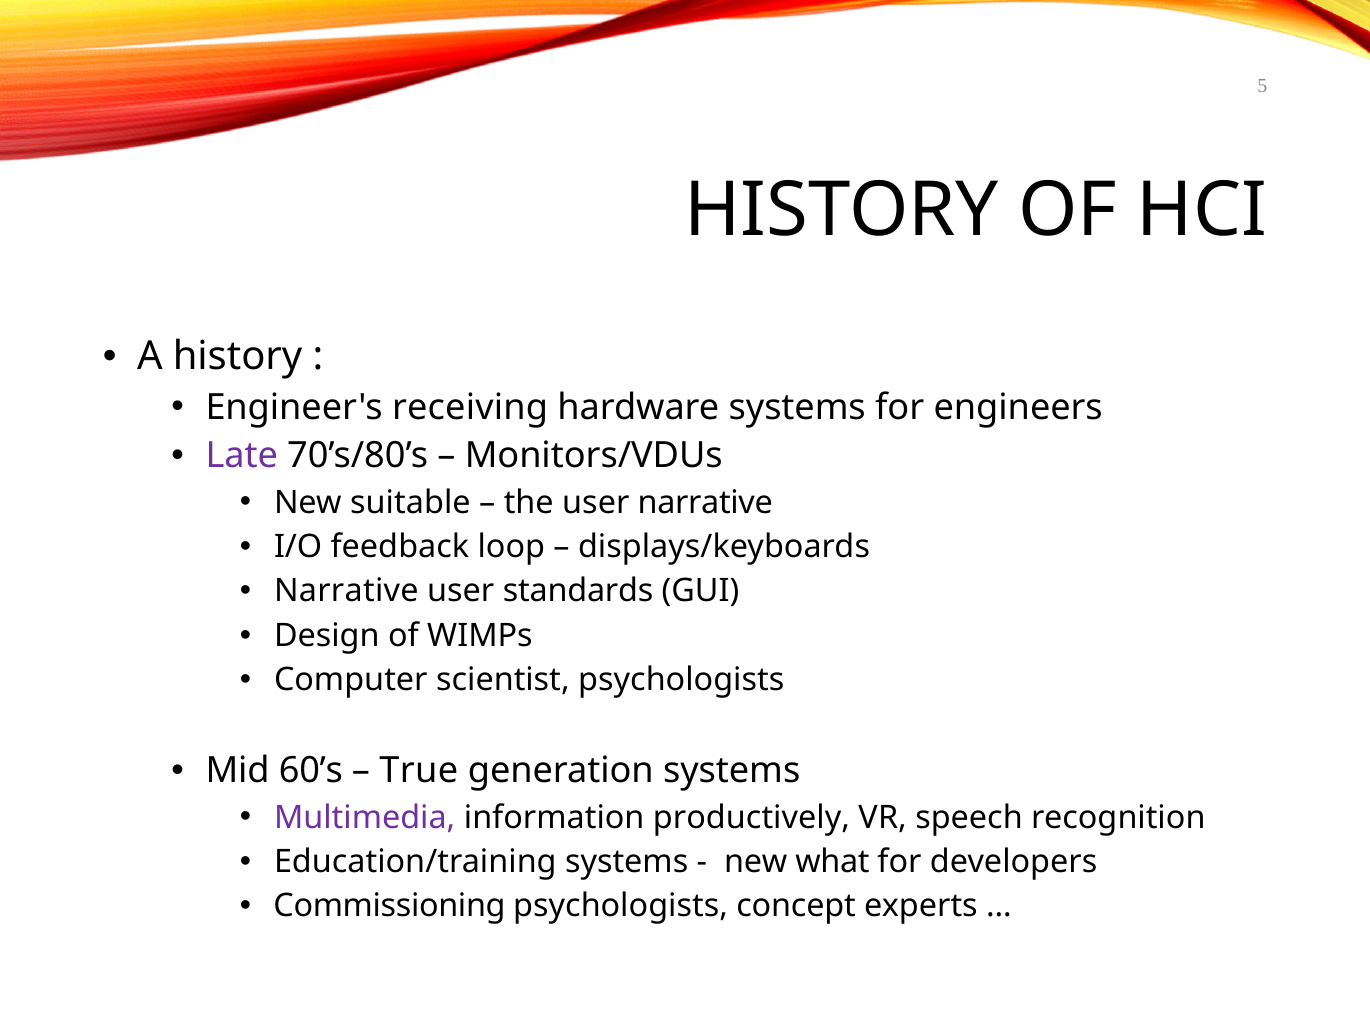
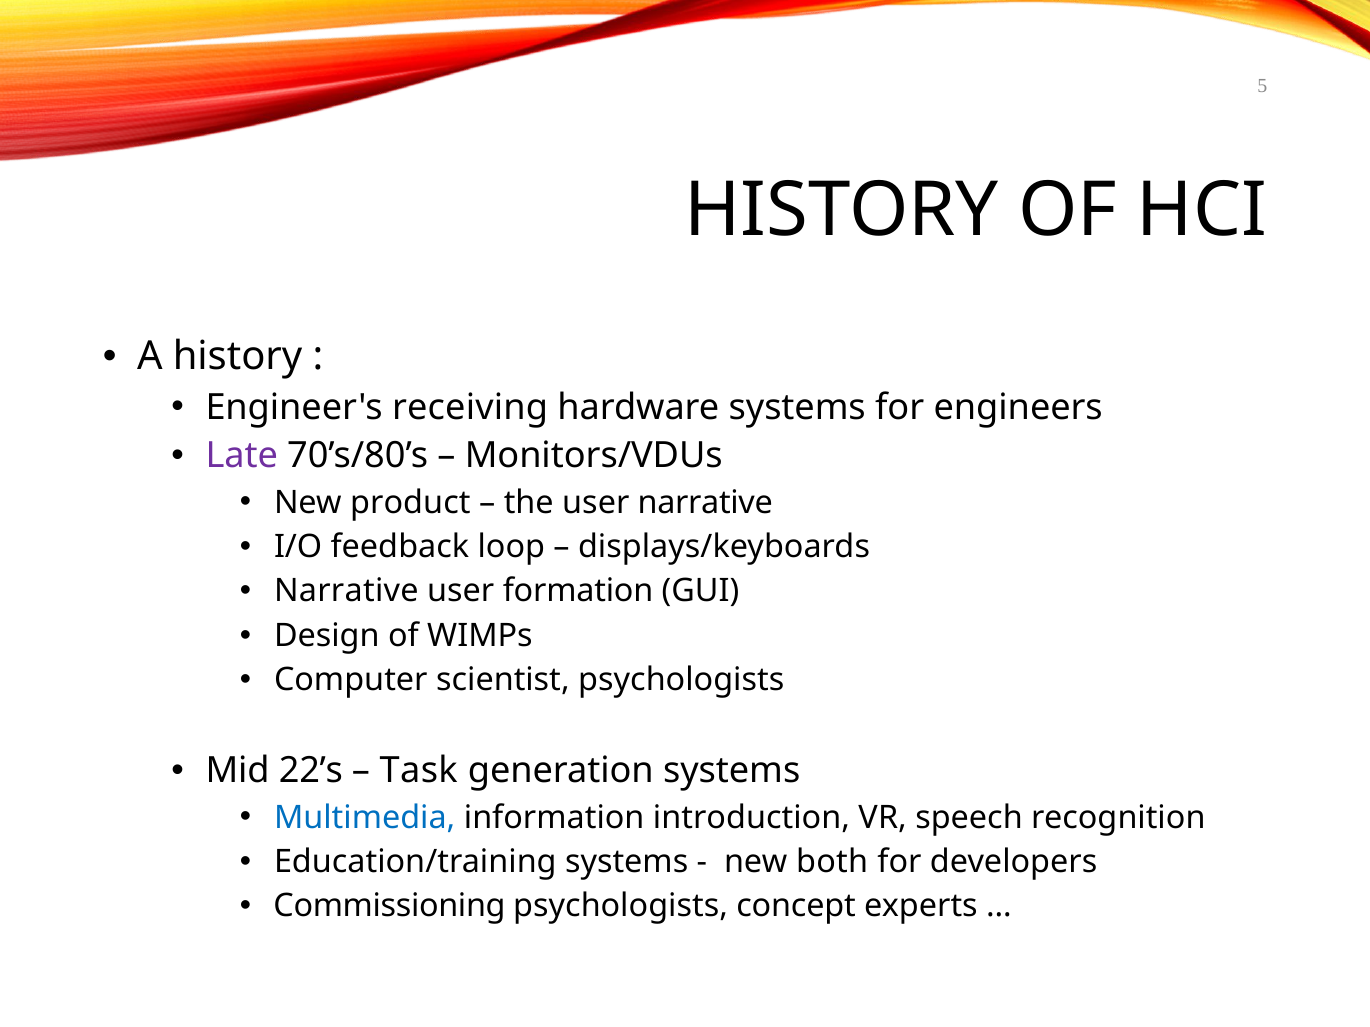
suitable: suitable -> product (410, 503)
standards: standards -> formation (578, 592)
60’s: 60’s -> 22’s (311, 771)
True: True -> Task (419, 771)
Multimedia colour: purple -> blue (365, 818)
productively: productively -> introduction (751, 818)
what: what -> both (832, 862)
